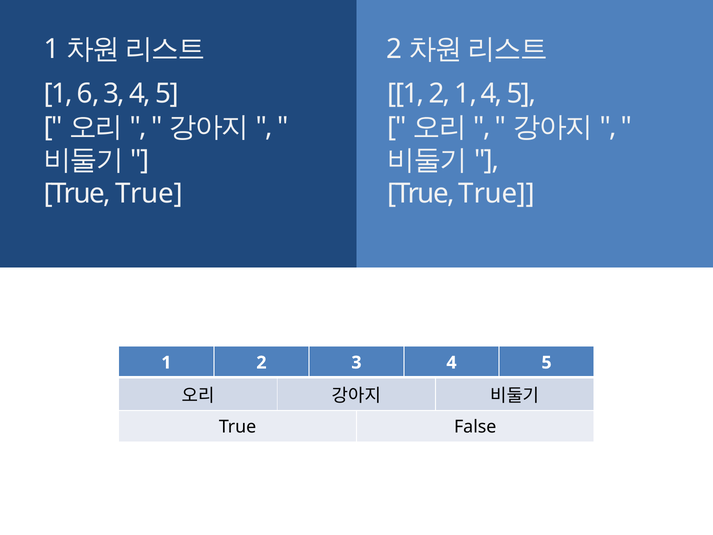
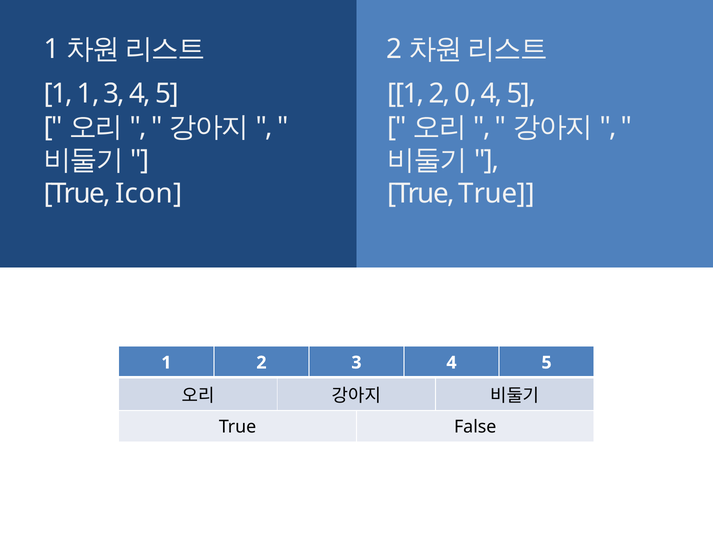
1 6: 6 -> 1 (88, 94)
2 1: 1 -> 0 (466, 94)
True: True -> Icon (149, 193)
